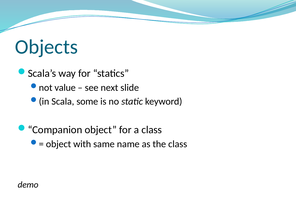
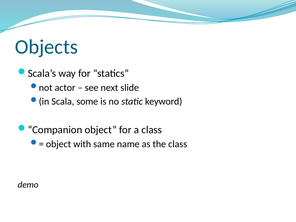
value: value -> actor (65, 88)
